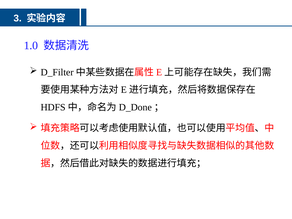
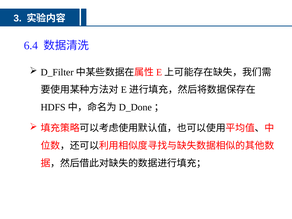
1.0: 1.0 -> 6.4 (31, 46)
